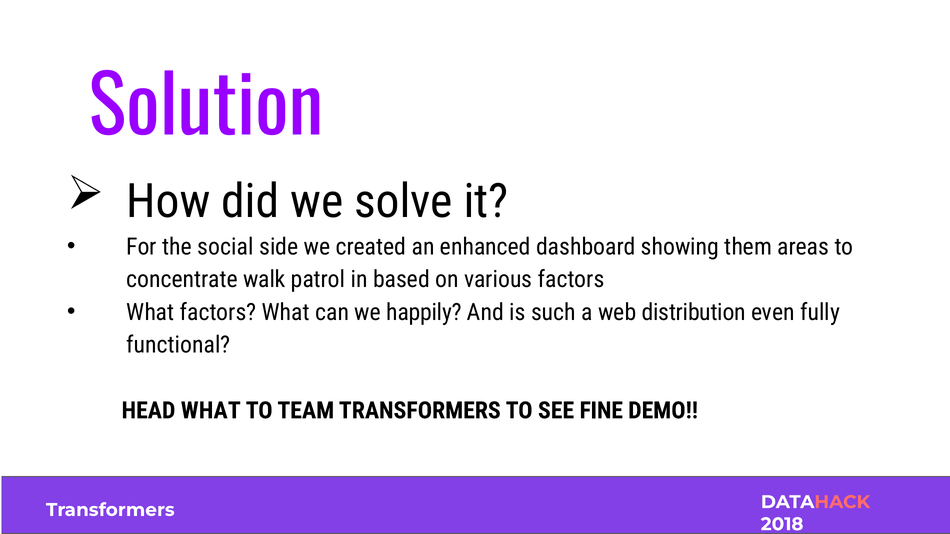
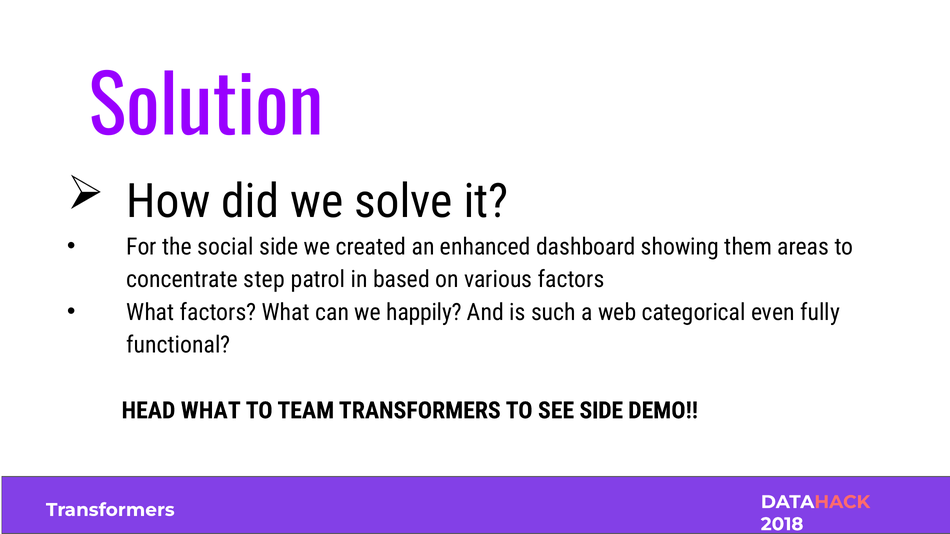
walk: walk -> step (264, 280)
distribution: distribution -> categorical (694, 313)
SEE FINE: FINE -> SIDE (601, 411)
